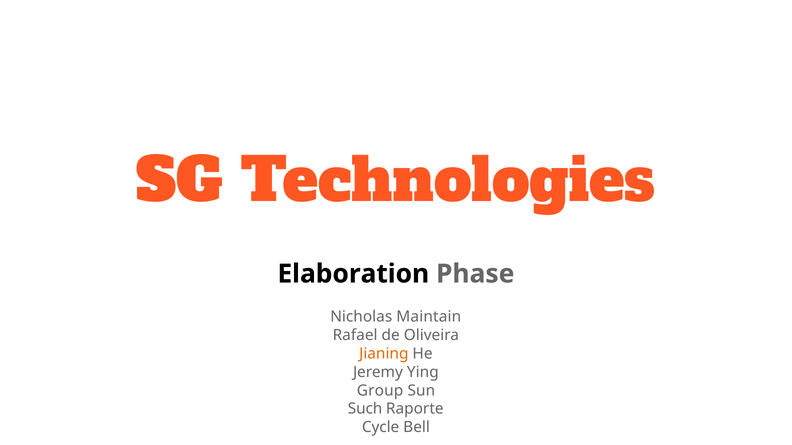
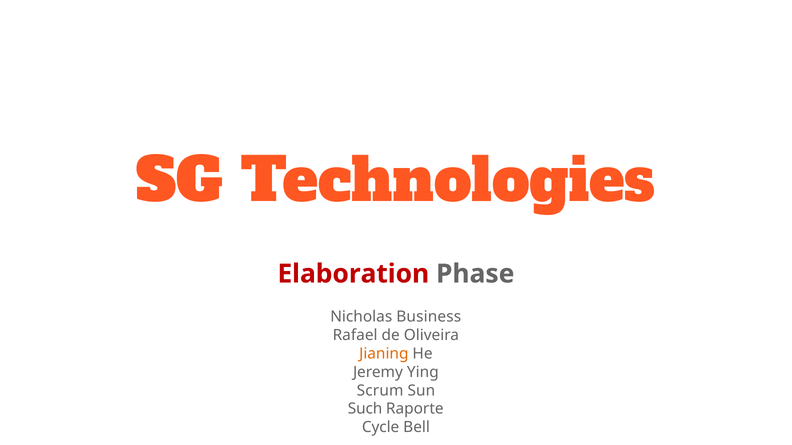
Elaboration colour: black -> red (353, 274)
Maintain: Maintain -> Business (429, 317)
Group: Group -> Scrum (380, 391)
